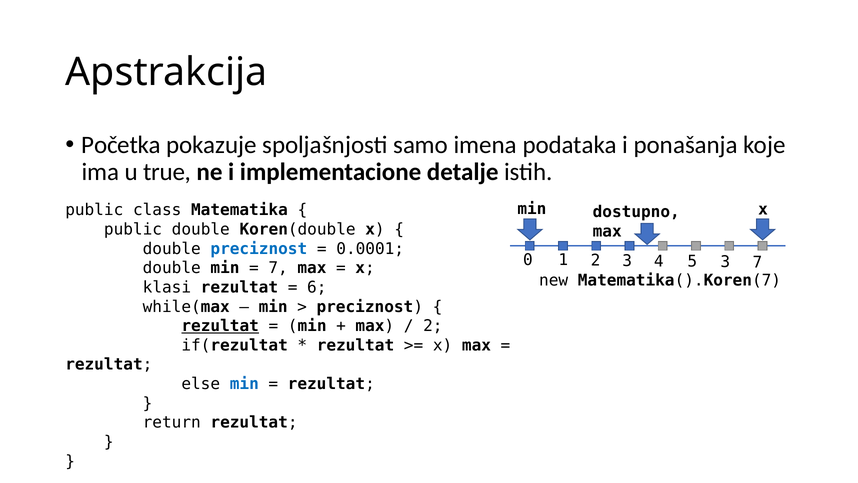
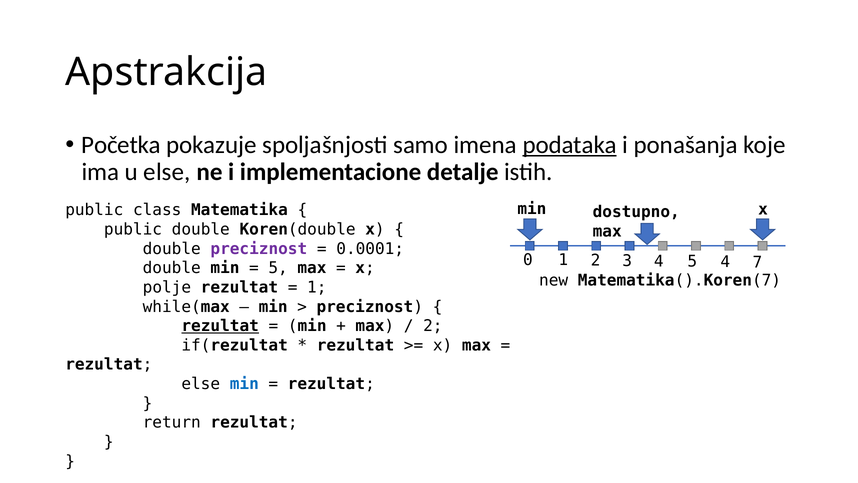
podataka underline: none -> present (570, 145)
u true: true -> else (167, 172)
preciznost colour: blue -> purple (259, 249)
5 3: 3 -> 4 (725, 262)
7: 7 -> 5 (278, 268)
klasi: klasi -> polje (167, 287)
6: 6 -> 1 (317, 287)
